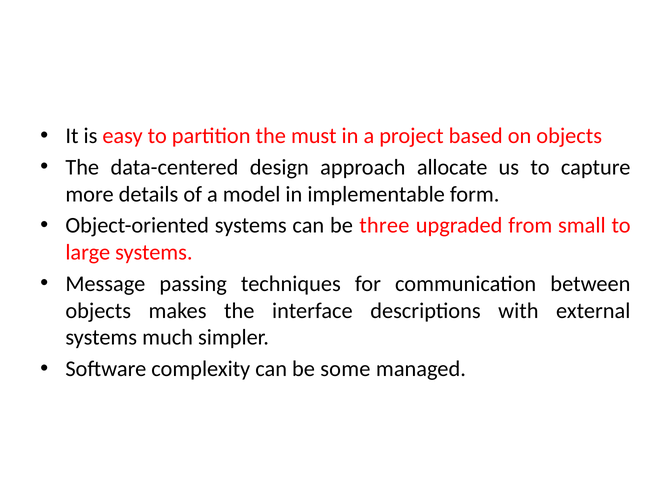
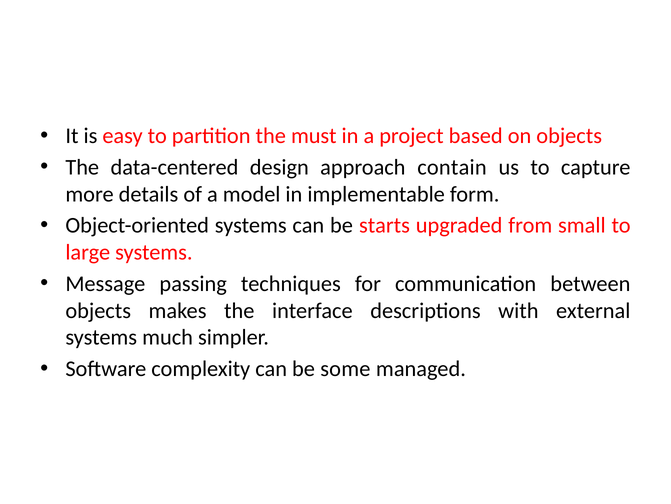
allocate: allocate -> contain (452, 167)
three: three -> starts (384, 225)
